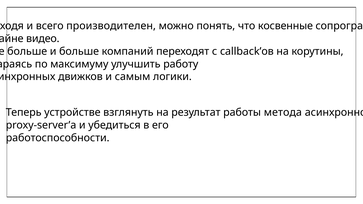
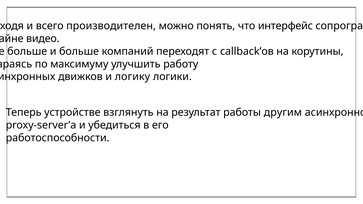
косвенные: косвенные -> интерфейс (285, 26)
самым: самым -> логику (132, 77)
метода: метода -> другим (283, 113)
